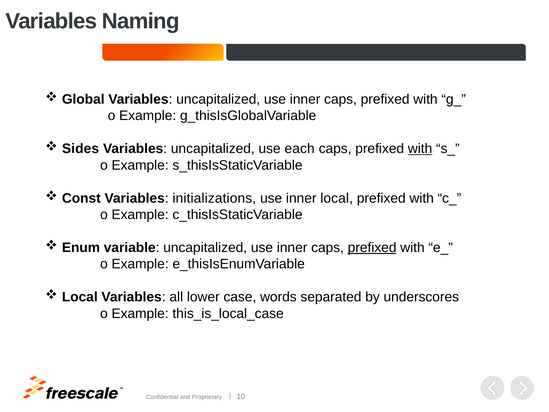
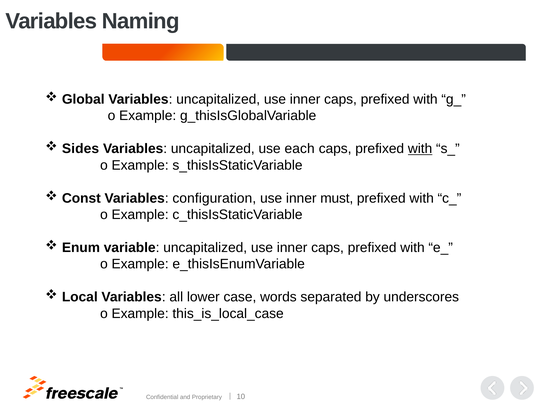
initializations: initializations -> configuration (214, 198)
inner local: local -> must (337, 198)
prefixed underline: present -> none (372, 247)
